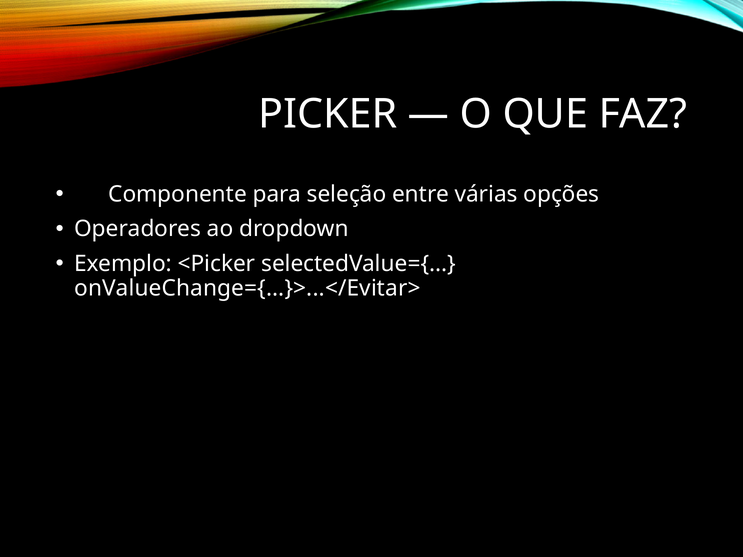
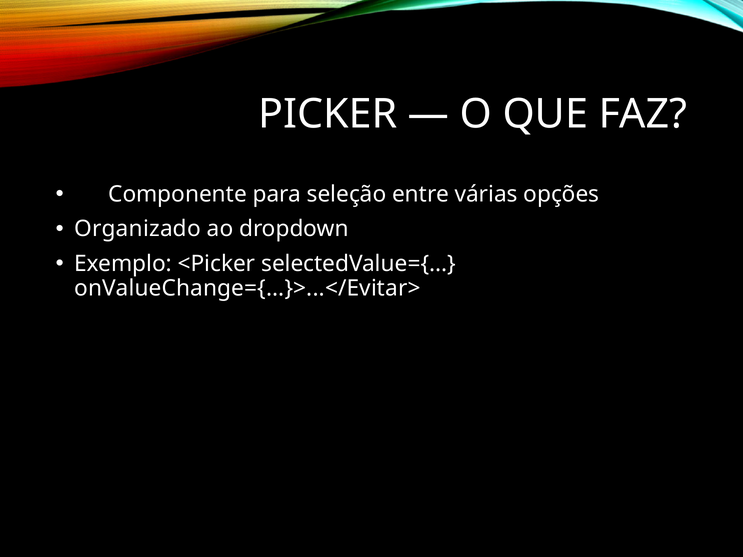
Operadores: Operadores -> Organizado (138, 229)
